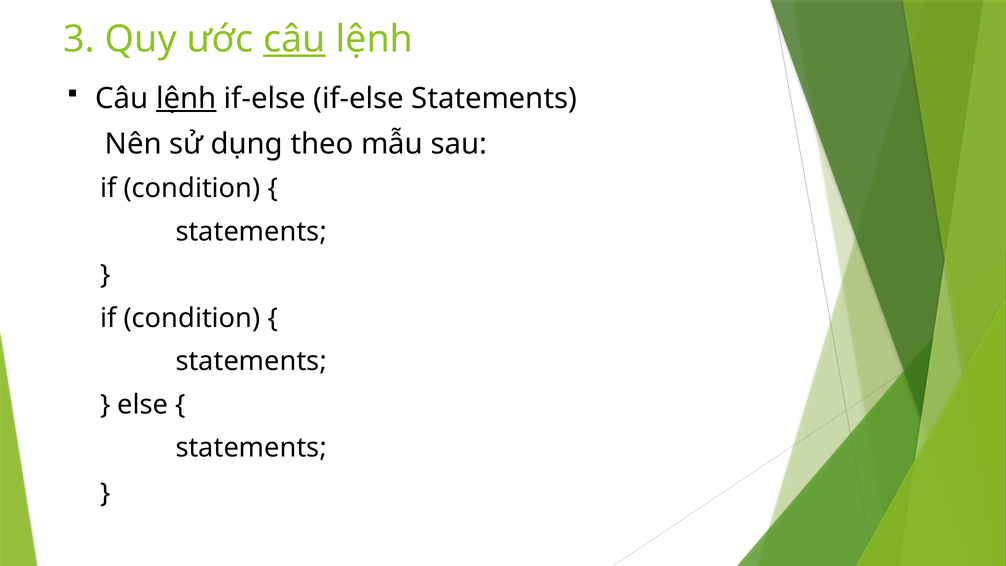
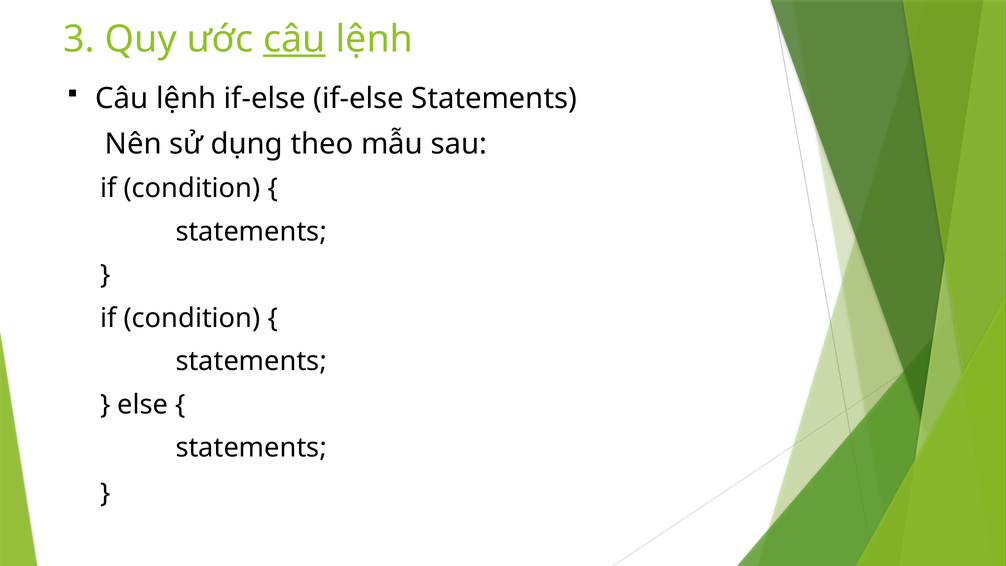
lệnh underline: present -> none (186, 98)
